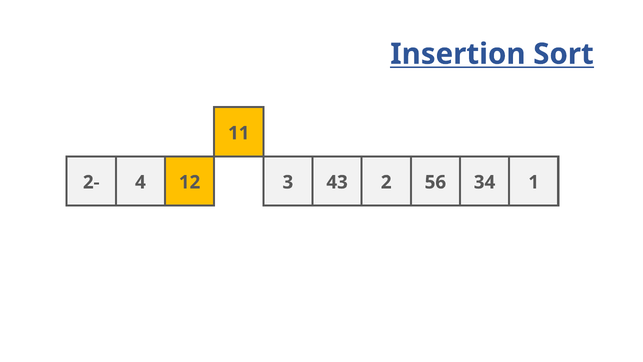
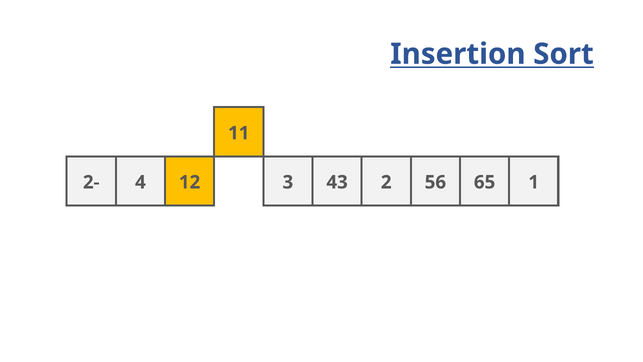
34: 34 -> 65 (485, 182)
